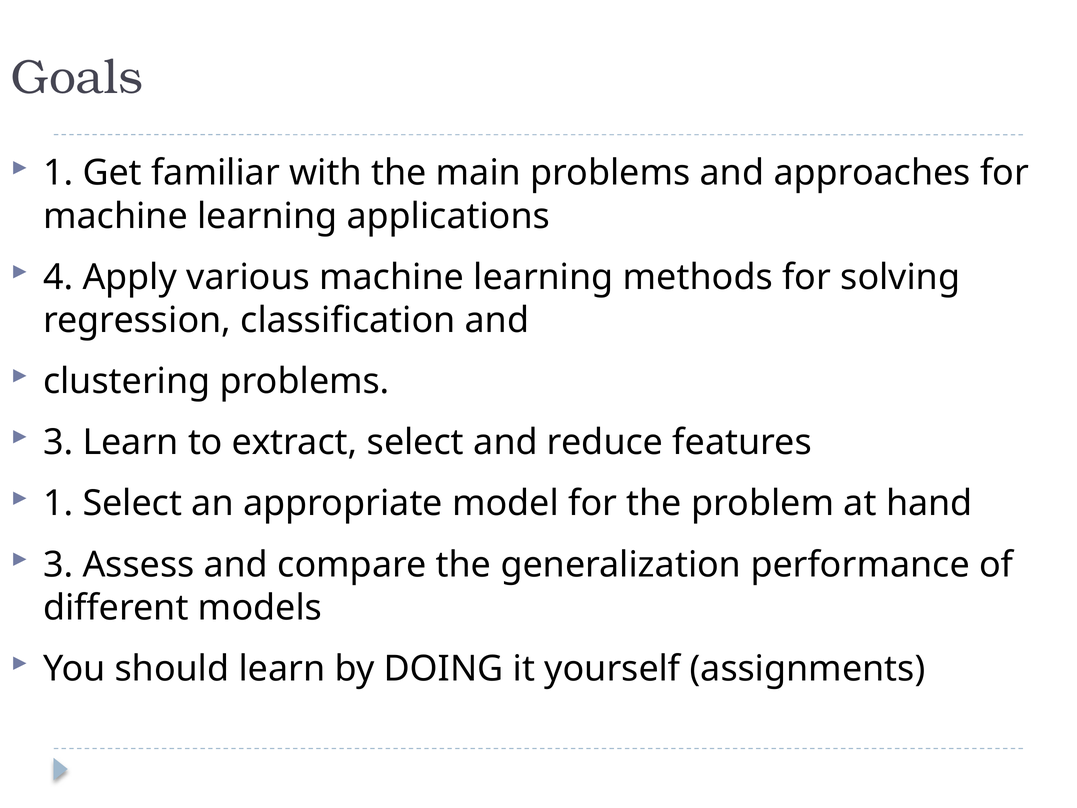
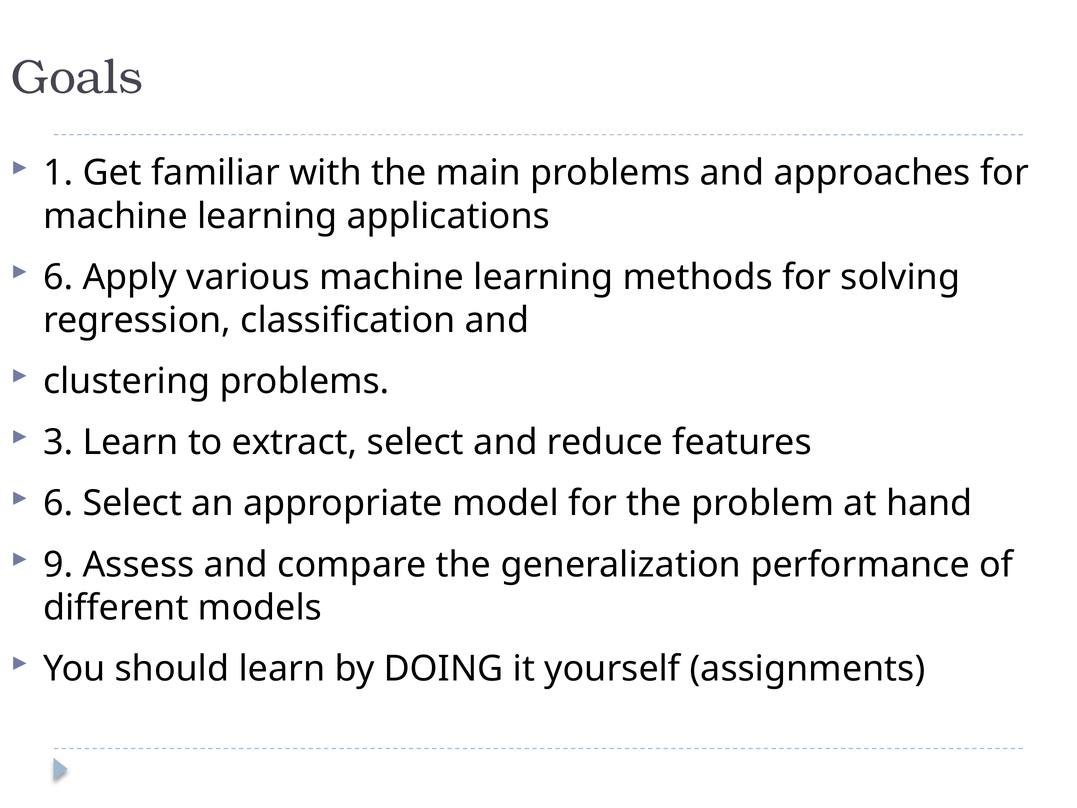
4: 4 -> 6 (58, 277)
1: 1 -> 6 (58, 503)
3: 3 -> 9 (58, 565)
